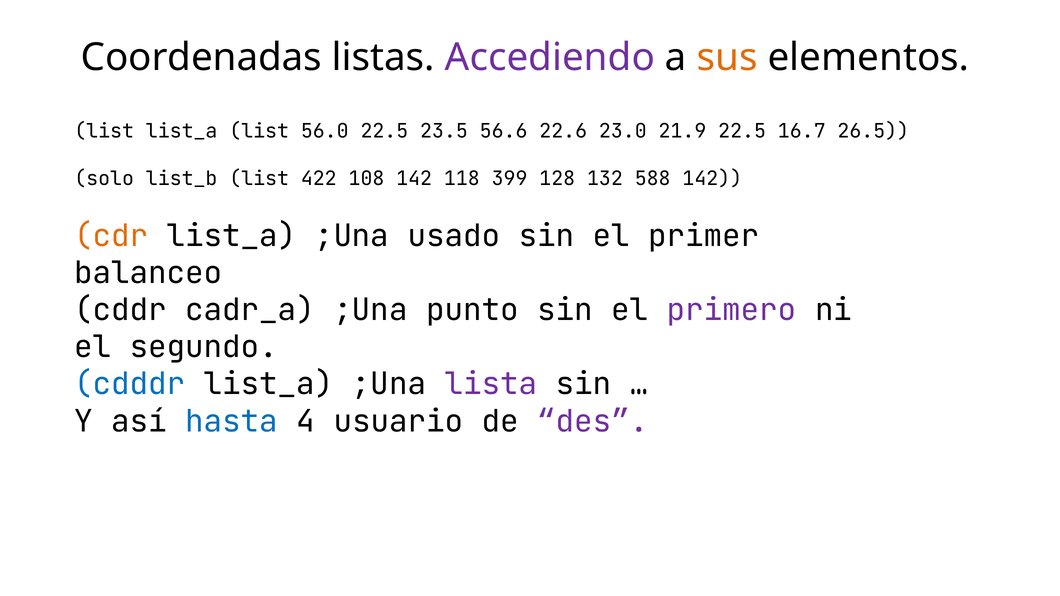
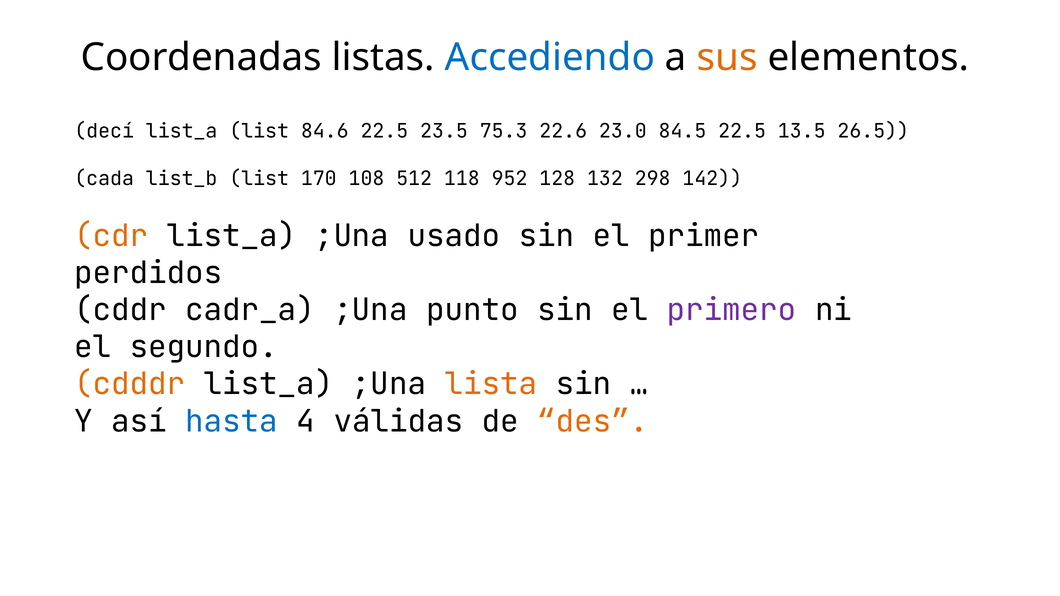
Accediendo colour: purple -> blue (550, 57)
list: list -> decí (104, 131)
56.0: 56.0 -> 84.6 (325, 131)
56.6: 56.6 -> 75.3 (504, 131)
21.9: 21.9 -> 84.5 (682, 131)
16.7: 16.7 -> 13.5 (802, 131)
solo: solo -> cada (104, 179)
422: 422 -> 170 (319, 179)
108 142: 142 -> 512 (414, 179)
399: 399 -> 952 (510, 179)
588: 588 -> 298 (653, 179)
balanceo: balanceo -> perdidos (148, 273)
cdddr colour: blue -> orange (130, 384)
lista colour: purple -> orange (491, 384)
usuario: usuario -> válidas (398, 422)
des colour: purple -> orange (593, 422)
